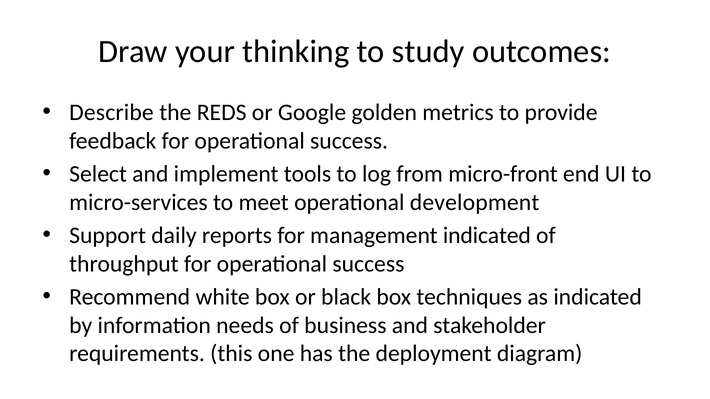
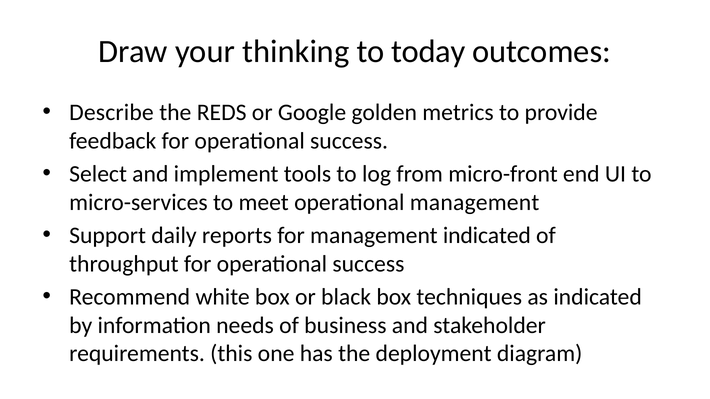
study: study -> today (428, 52)
operational development: development -> management (475, 203)
